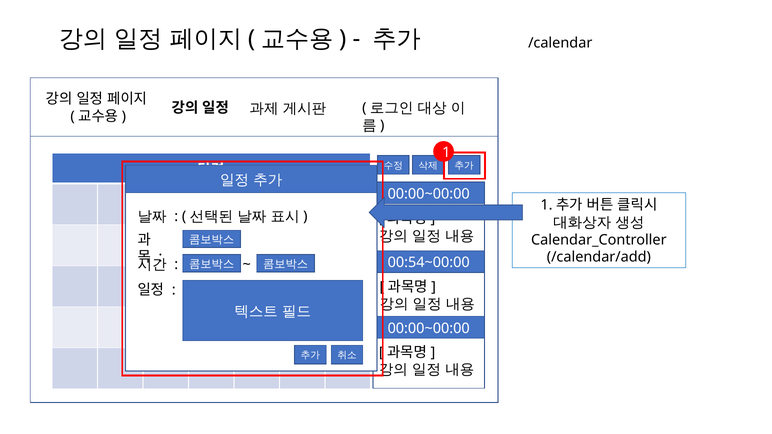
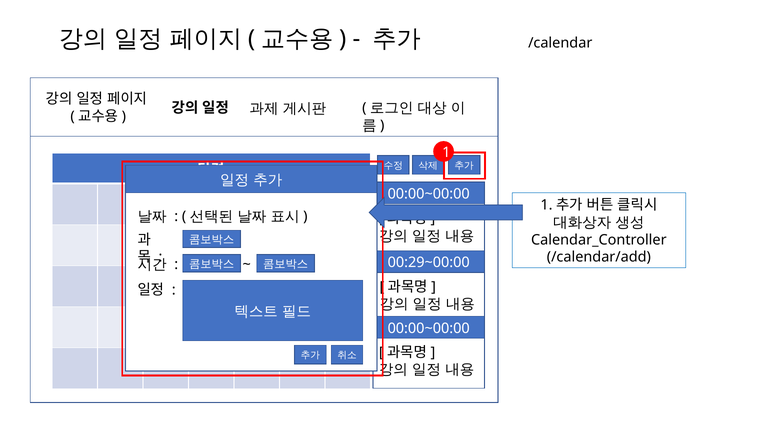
00:54~00:00: 00:54~00:00 -> 00:29~00:00 (429, 263)
